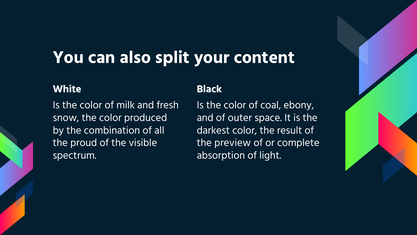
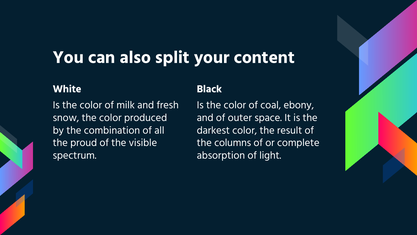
preview: preview -> columns (233, 143)
